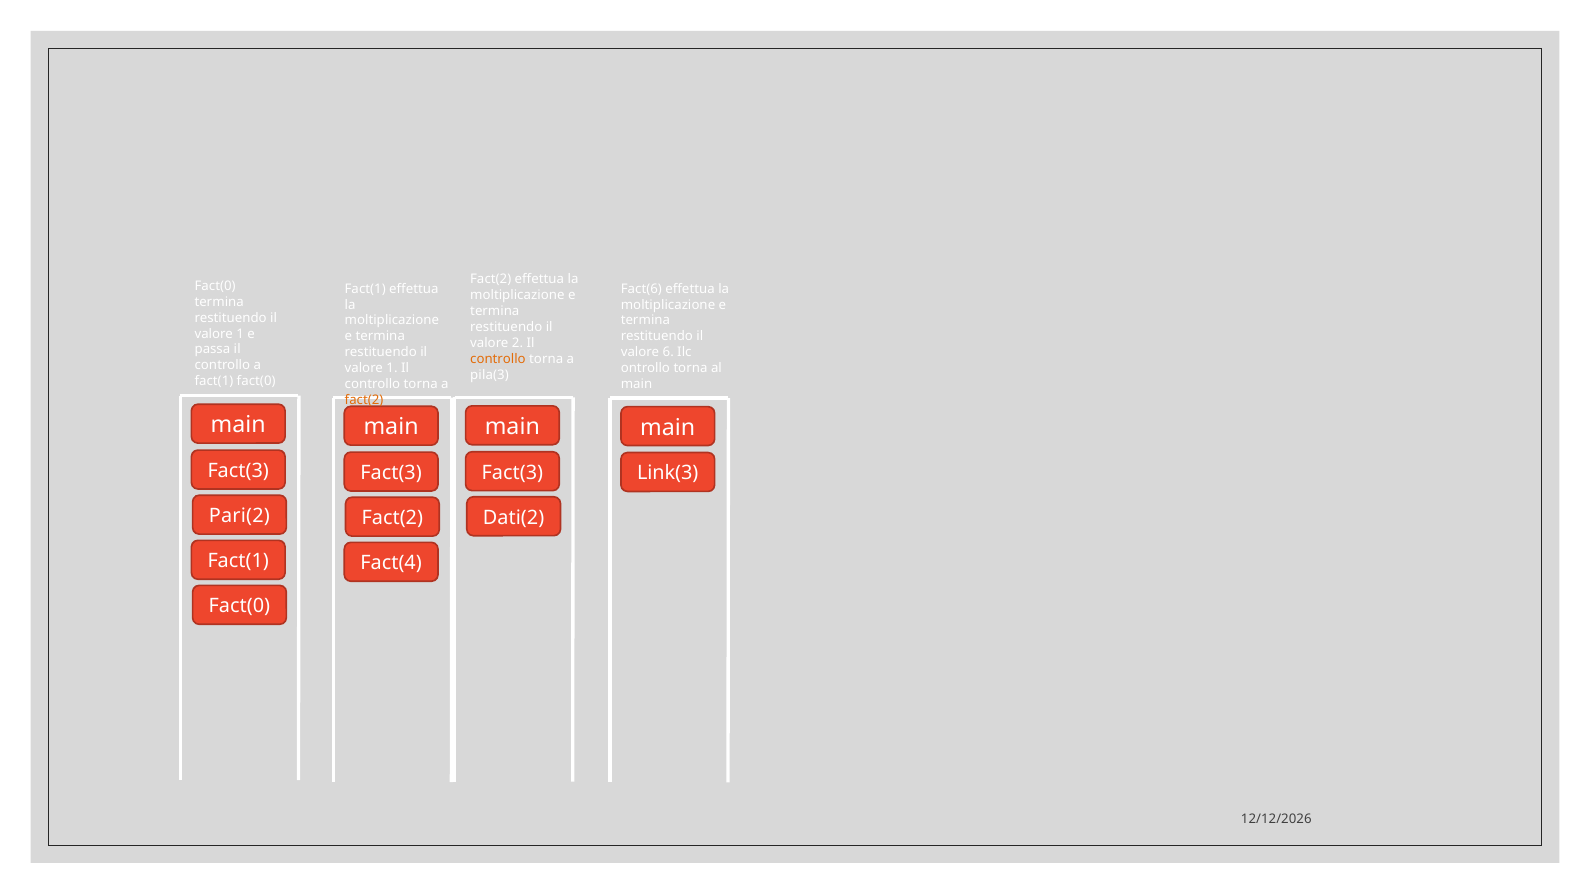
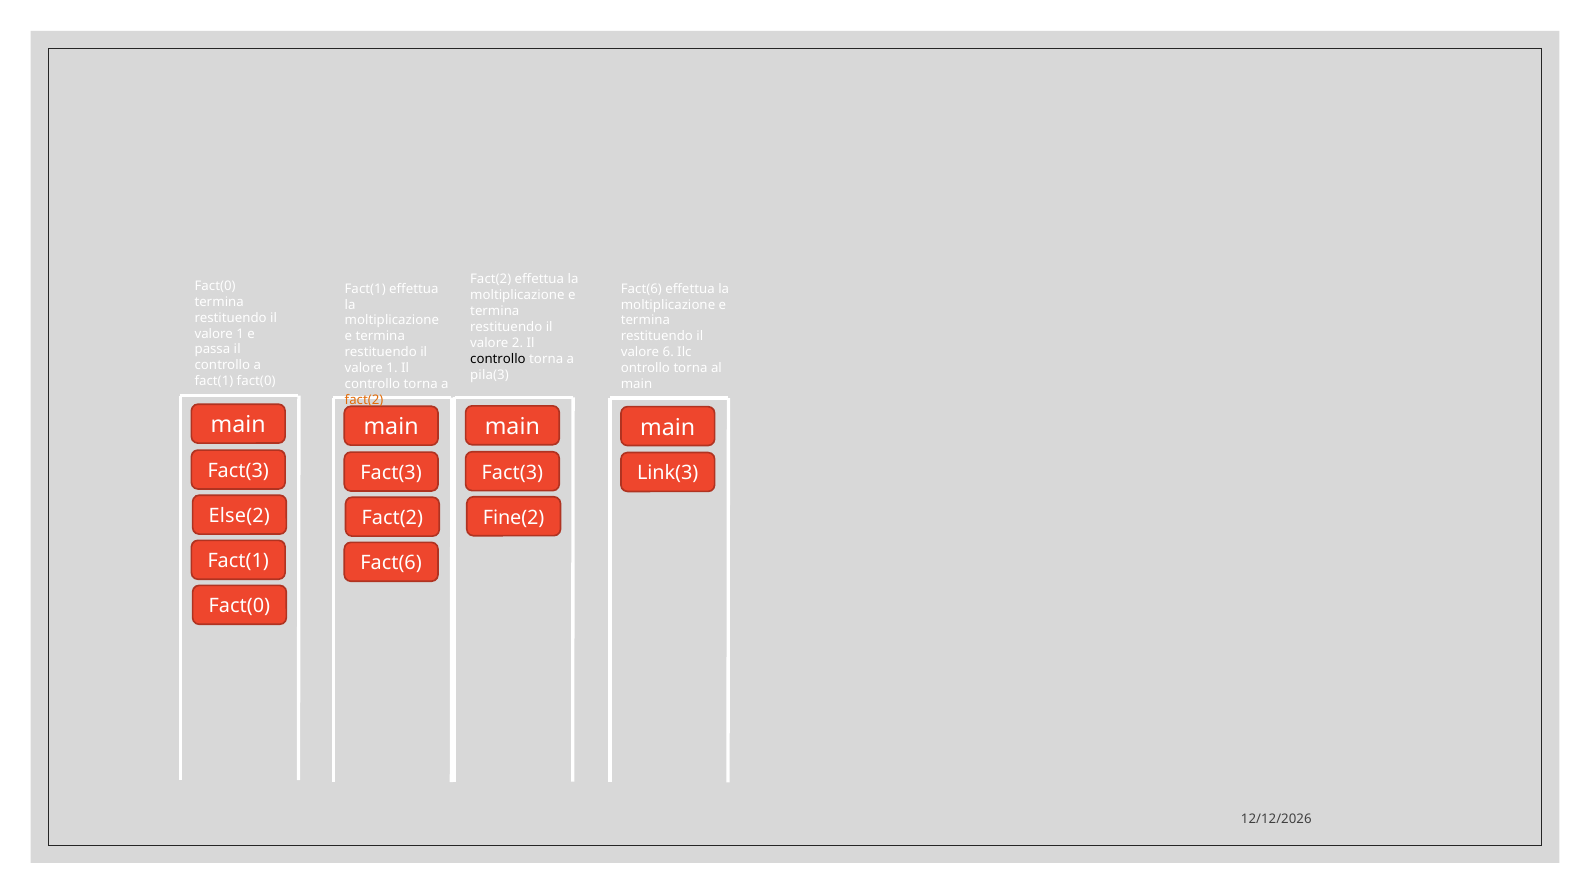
controllo colour: orange -> black (498, 359)
Pari(2: Pari(2 -> Else(2 (239, 516)
Dati(2: Dati(2 -> Fine(2 (514, 518)
Fact(4: Fact(4 -> Fact(6 (391, 563)
